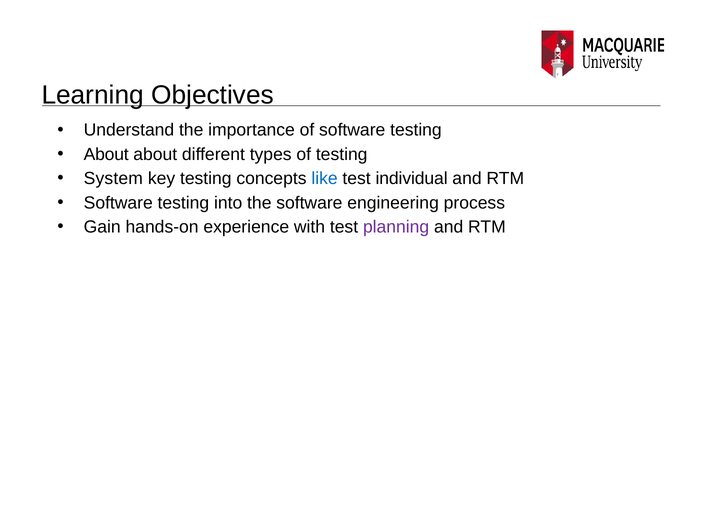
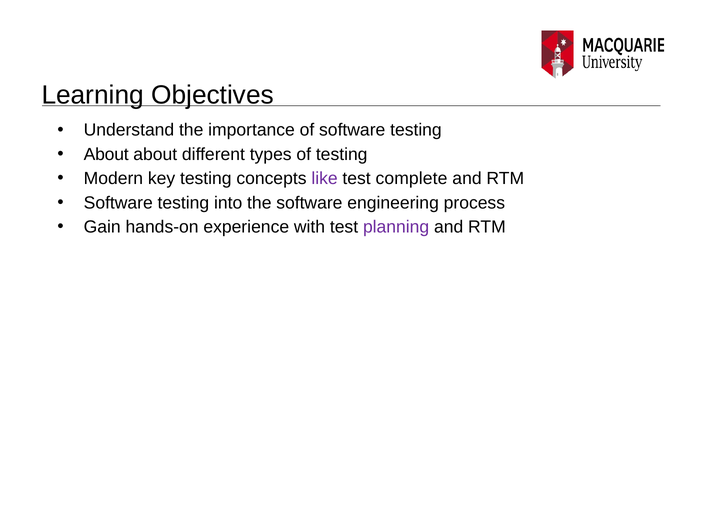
System: System -> Modern (113, 178)
like colour: blue -> purple (325, 178)
individual: individual -> complete (411, 178)
